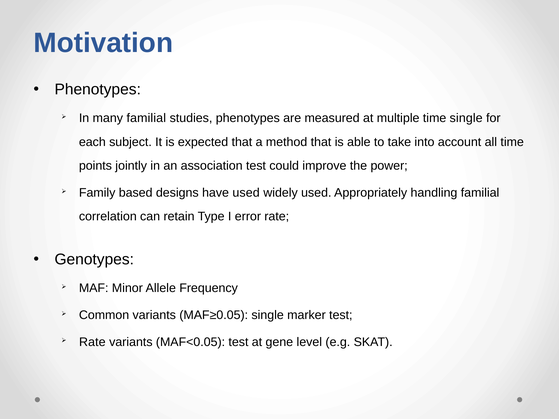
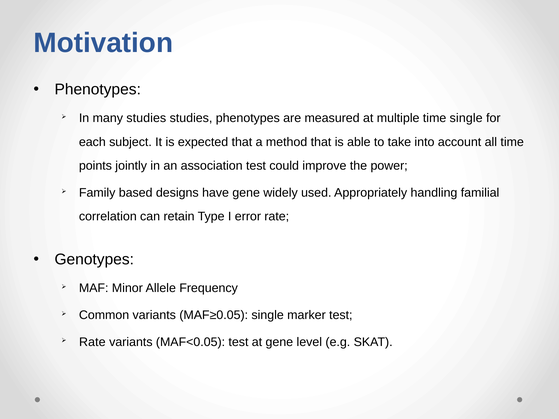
many familial: familial -> studies (146, 118)
have used: used -> gene (246, 193)
